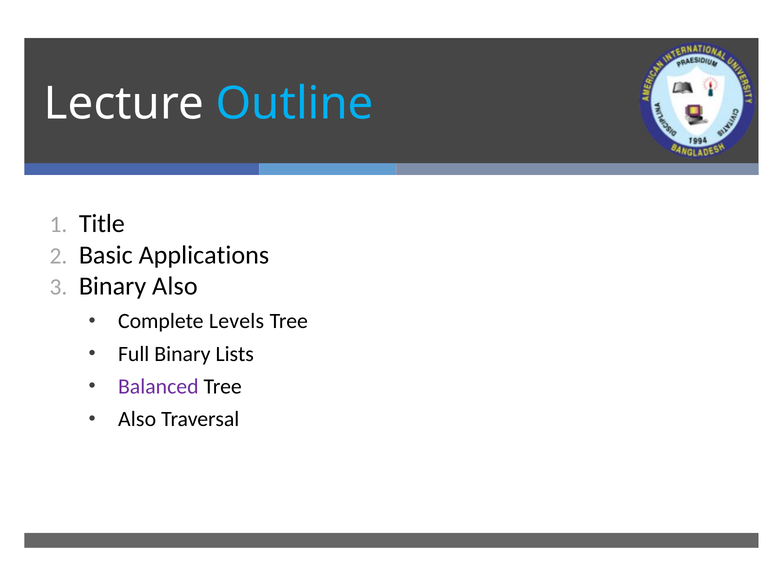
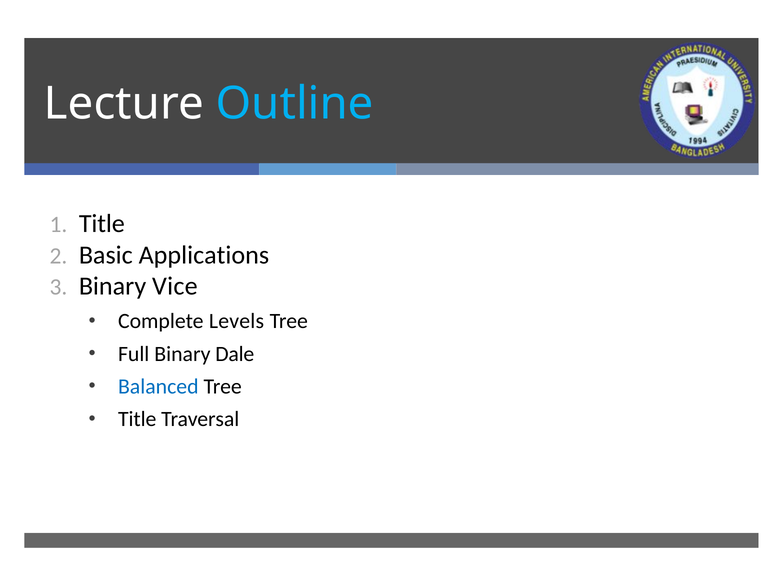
Binary Also: Also -> Vice (175, 286)
Lists: Lists -> Dale (235, 354)
Balanced colour: purple -> blue (158, 387)
Also: Also -> Title (137, 419)
